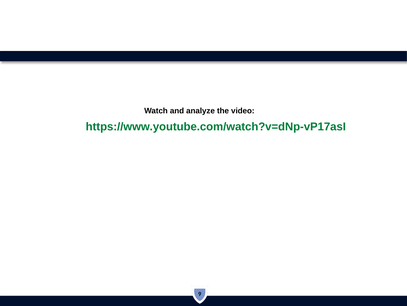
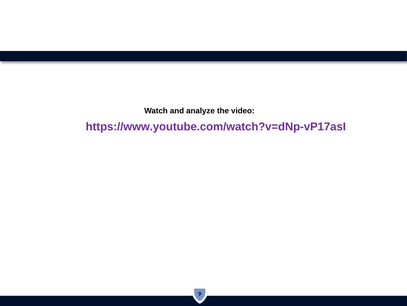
https://www.youtube.com/watch?v=dNp-vP17asI colour: green -> purple (216, 126)
